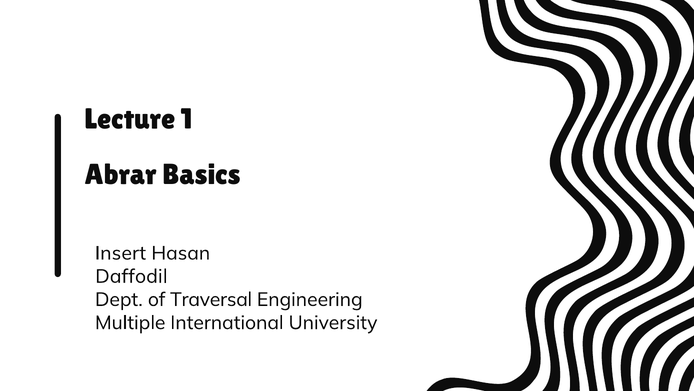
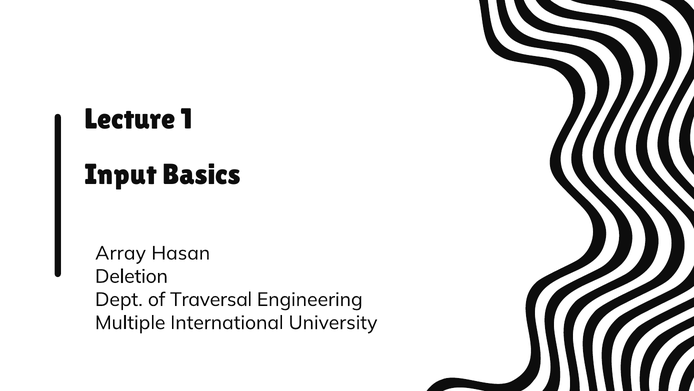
Abrar: Abrar -> Input (121, 175)
Insert: Insert -> Array (121, 253)
Daffodil: Daffodil -> Deletion (131, 276)
